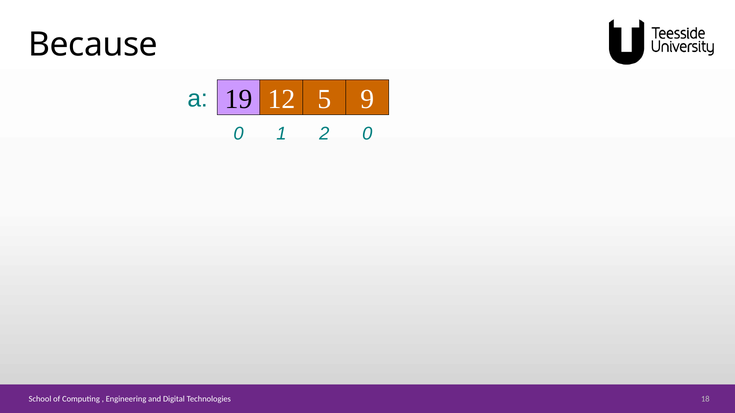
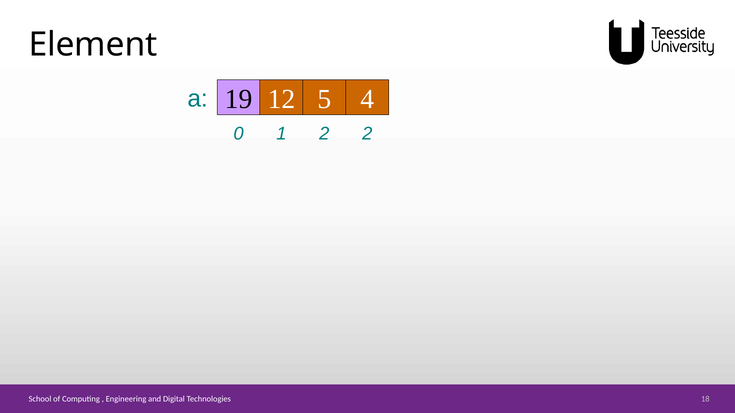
Because: Because -> Element (93, 44)
9: 9 -> 4 (367, 99)
2 0: 0 -> 2 (367, 134)
